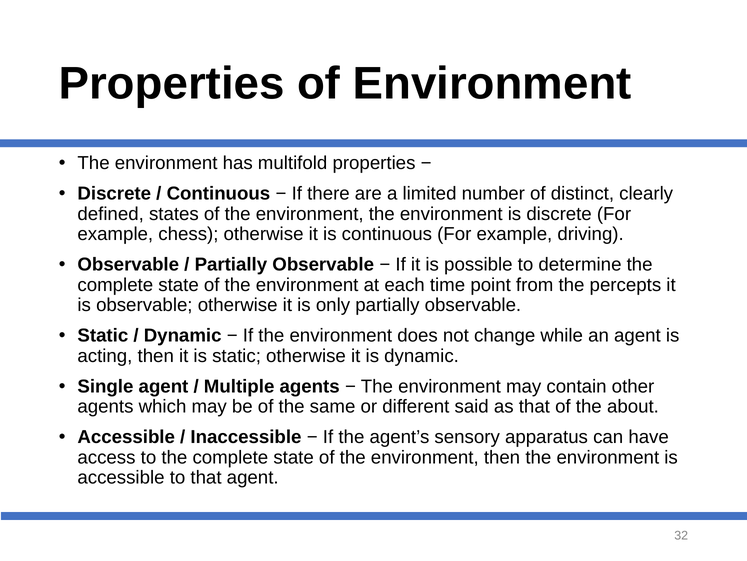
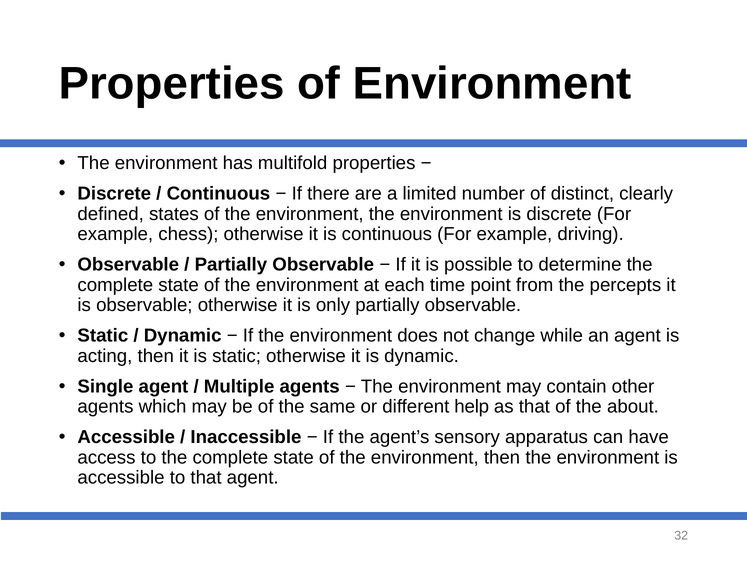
said: said -> help (472, 406)
